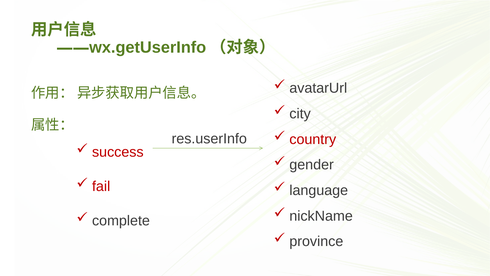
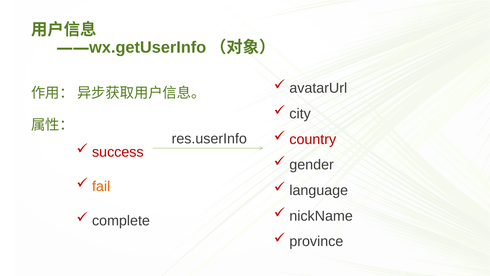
fail colour: red -> orange (101, 186)
